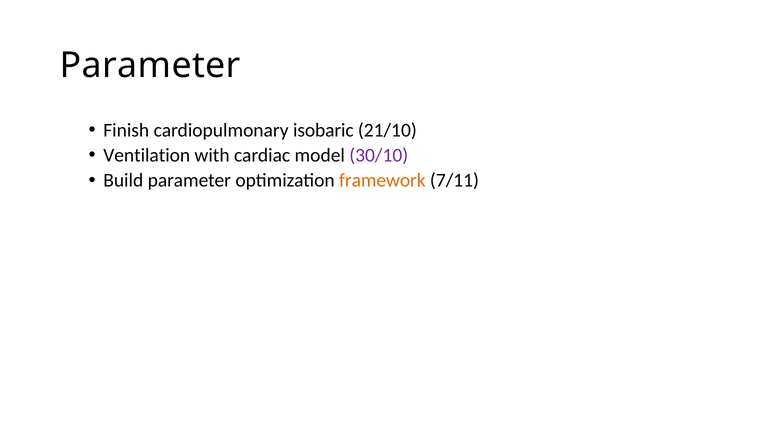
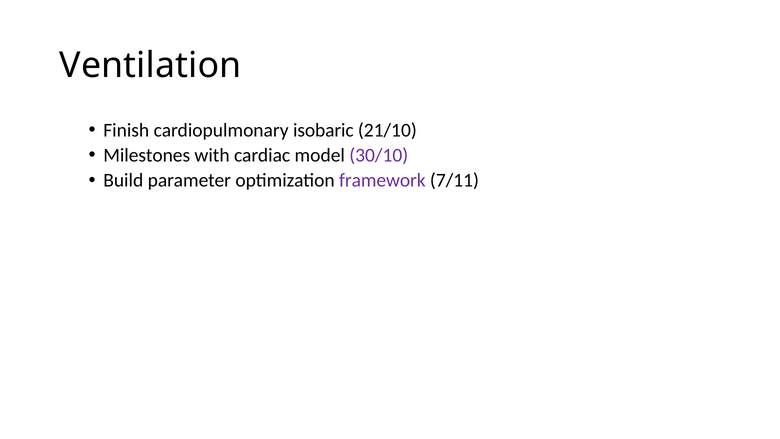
Parameter: Parameter -> Ventilation (150, 66)
Ventilation: Ventilation -> Milestones (147, 155)
framework colour: orange -> purple (382, 180)
